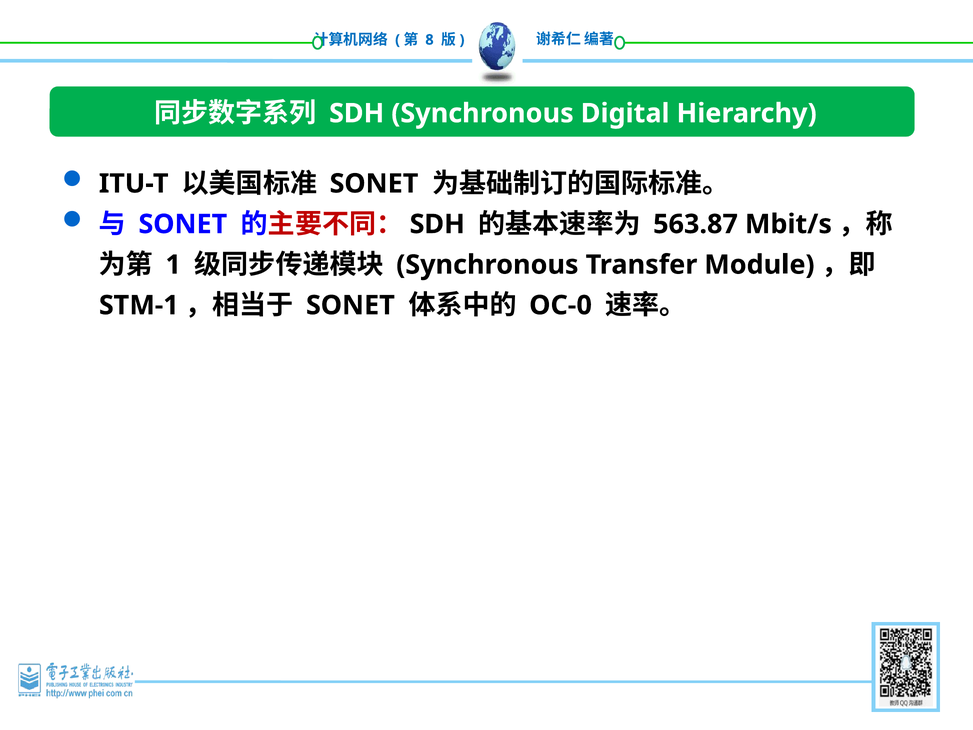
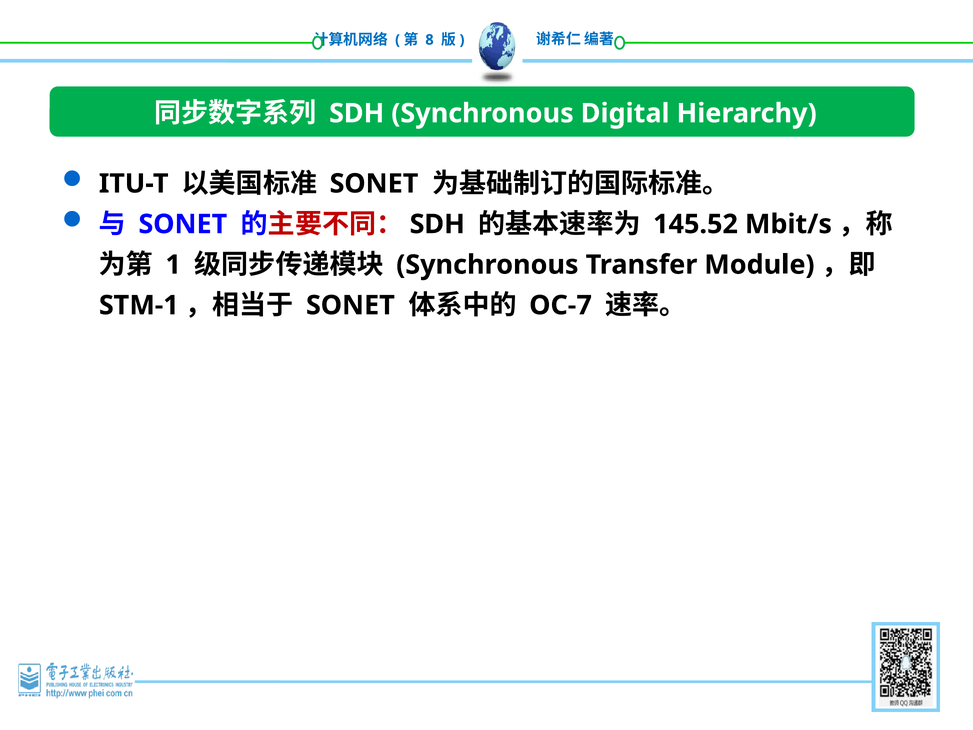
563.87: 563.87 -> 145.52 (696, 224)
OC-0: OC-0 -> OC-7 (561, 305)
